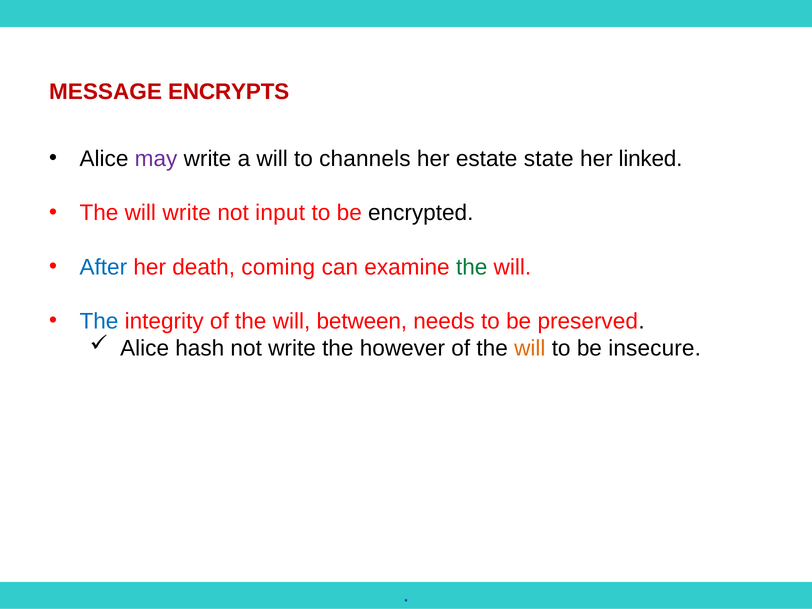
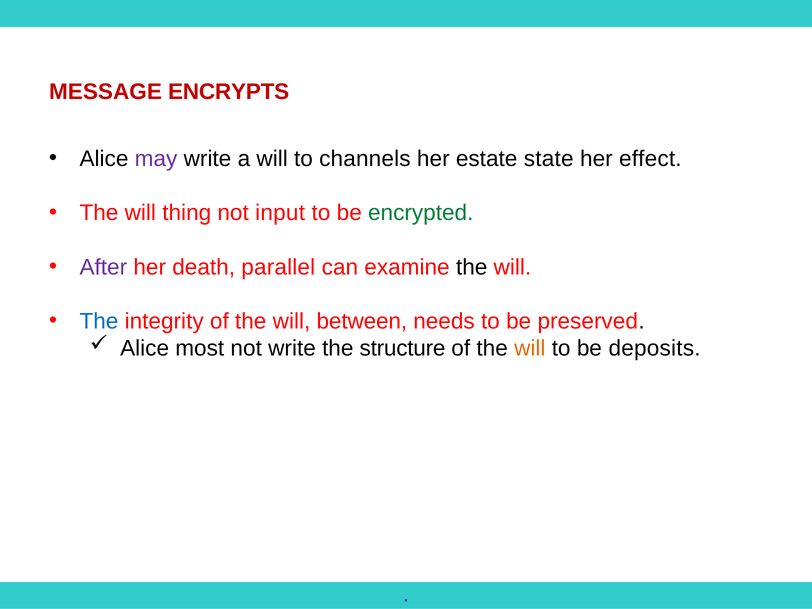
linked: linked -> effect (650, 159)
will write: write -> thing (187, 213)
encrypted colour: black -> green (421, 213)
After colour: blue -> purple (103, 267)
coming: coming -> parallel (278, 267)
the colour: green -> black (472, 267)
hash: hash -> most (200, 348)
however: however -> structure (403, 348)
insecure: insecure -> deposits (655, 348)
